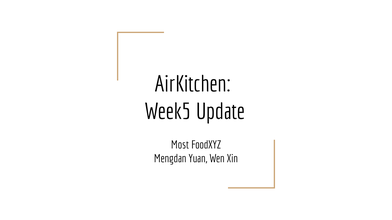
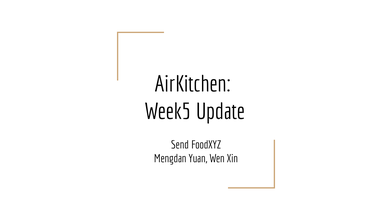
Most: Most -> Send (180, 145)
